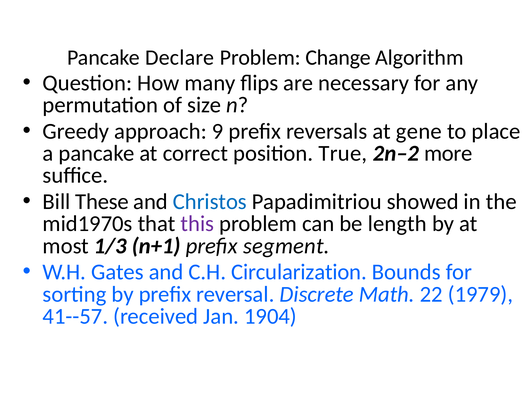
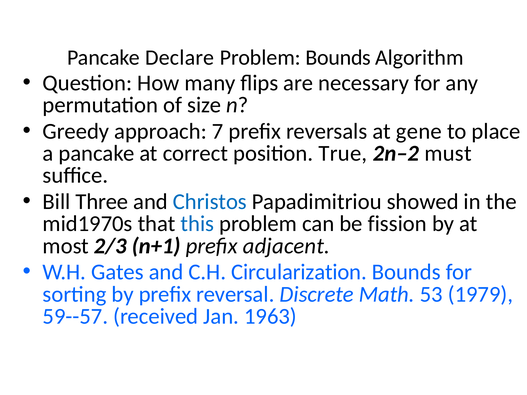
Problem Change: Change -> Bounds (338, 58)
9: 9 -> 7 (218, 131)
more: more -> must (448, 154)
These: These -> Three (102, 202)
this colour: purple -> blue (197, 224)
length: length -> fission (397, 224)
1/3: 1/3 -> 2/3 (110, 246)
segment: segment -> adjacent (286, 246)
22: 22 -> 53 (431, 294)
41--57: 41--57 -> 59--57 (75, 316)
1904: 1904 -> 1963 (270, 316)
